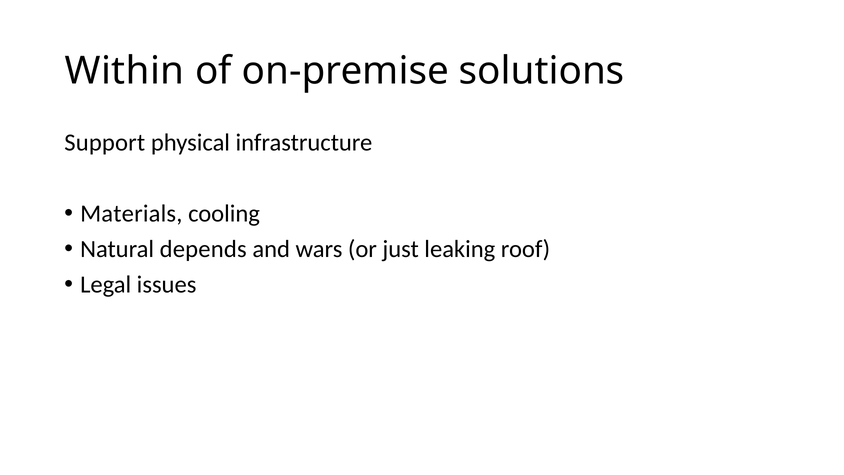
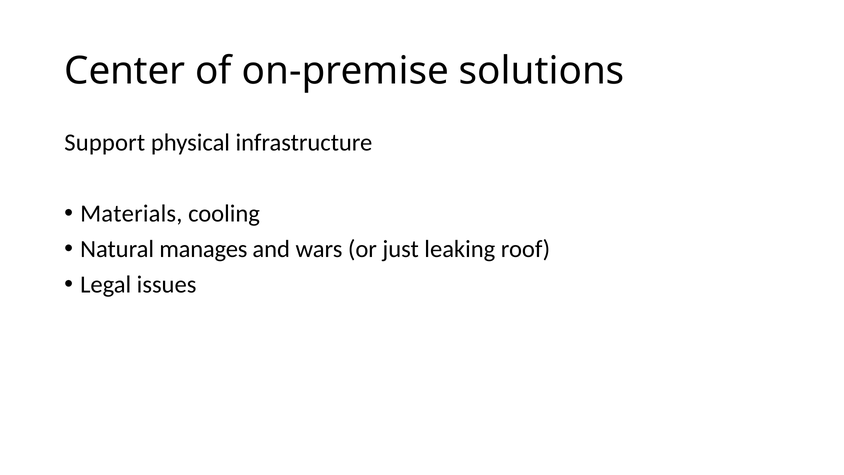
Within: Within -> Center (125, 71)
depends: depends -> manages (203, 249)
